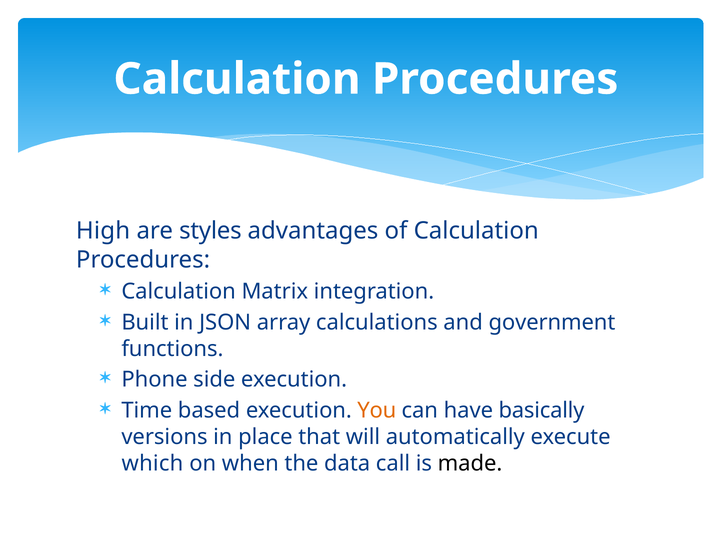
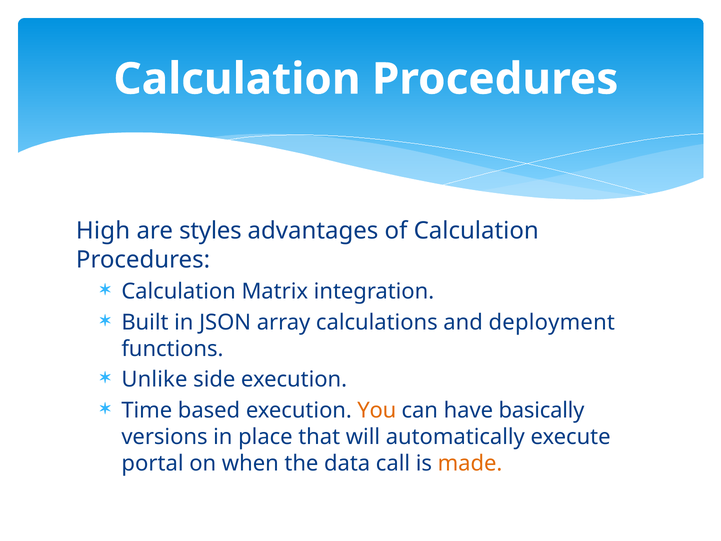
government: government -> deployment (552, 322)
Phone: Phone -> Unlike (154, 379)
which: which -> portal (153, 463)
made colour: black -> orange (470, 463)
